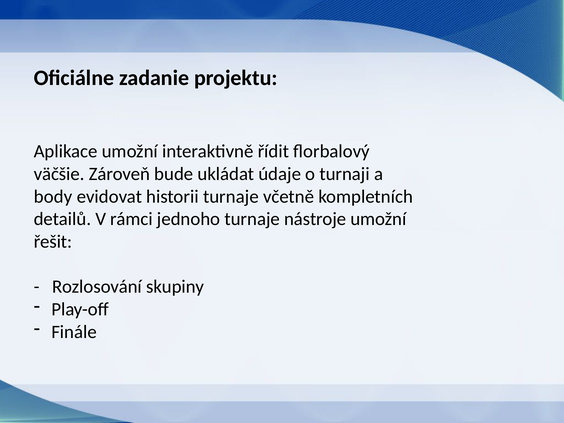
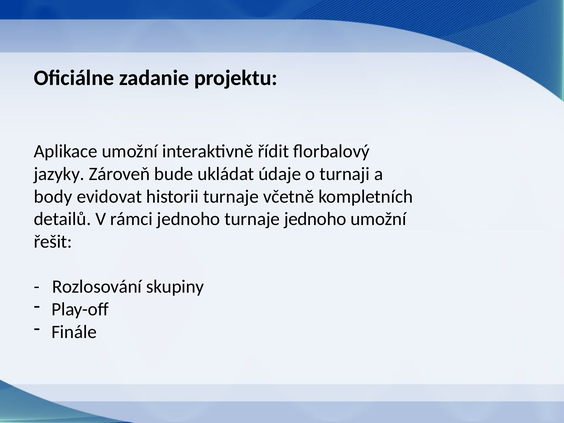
väčšie: väčšie -> jazyky (59, 174)
turnaje nástroje: nástroje -> jednoho (315, 219)
